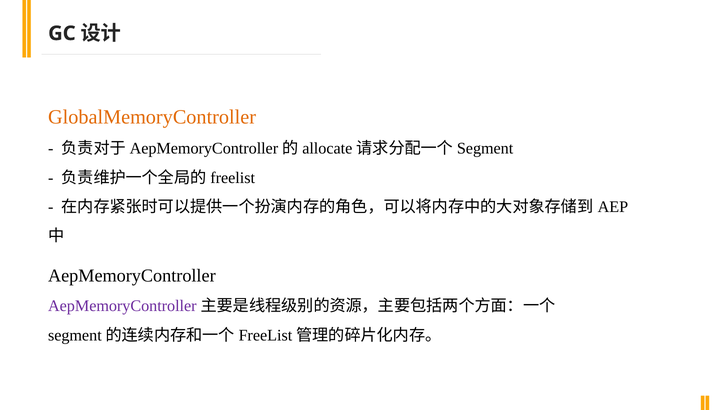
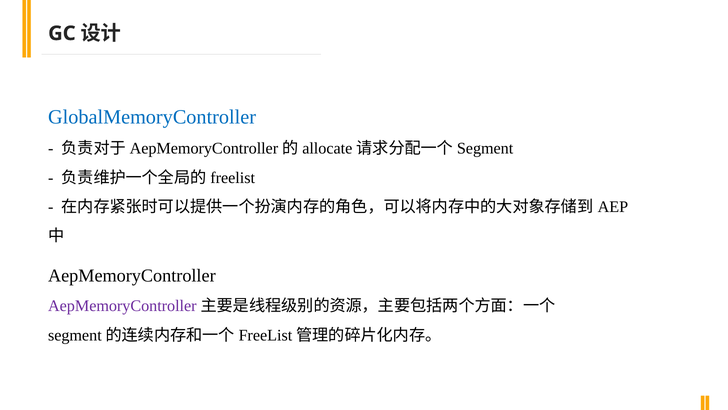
GlobalMemoryController colour: orange -> blue (152, 117)
